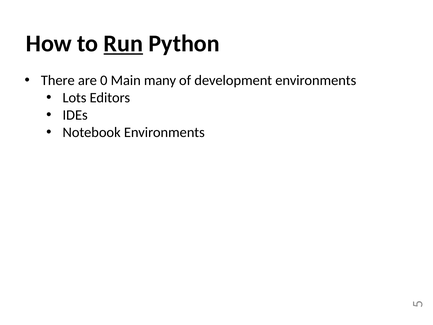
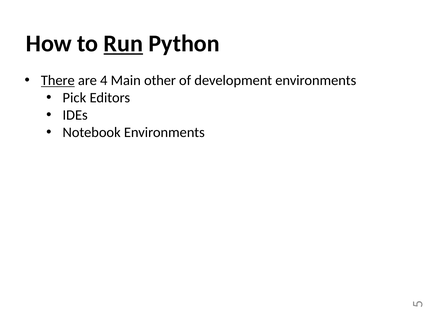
There underline: none -> present (58, 80)
0: 0 -> 4 (104, 80)
many: many -> other (160, 80)
Lots: Lots -> Pick (74, 98)
